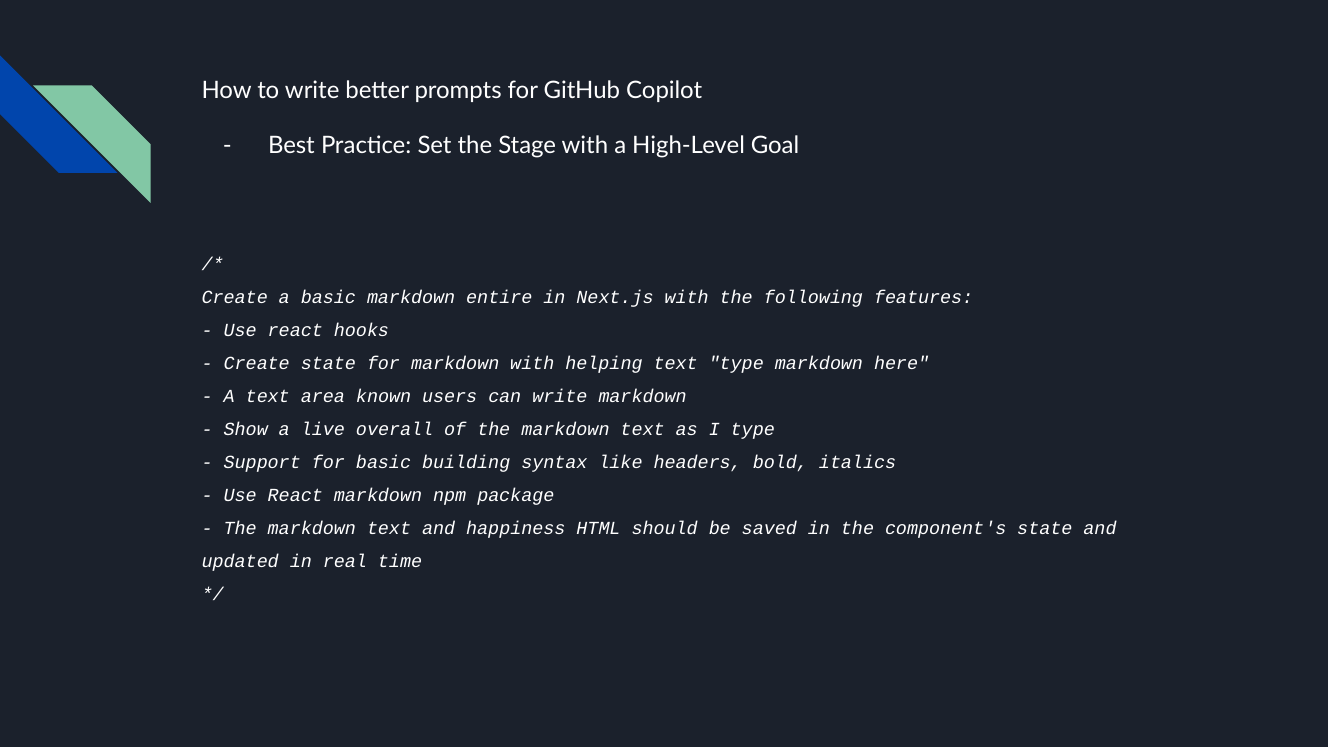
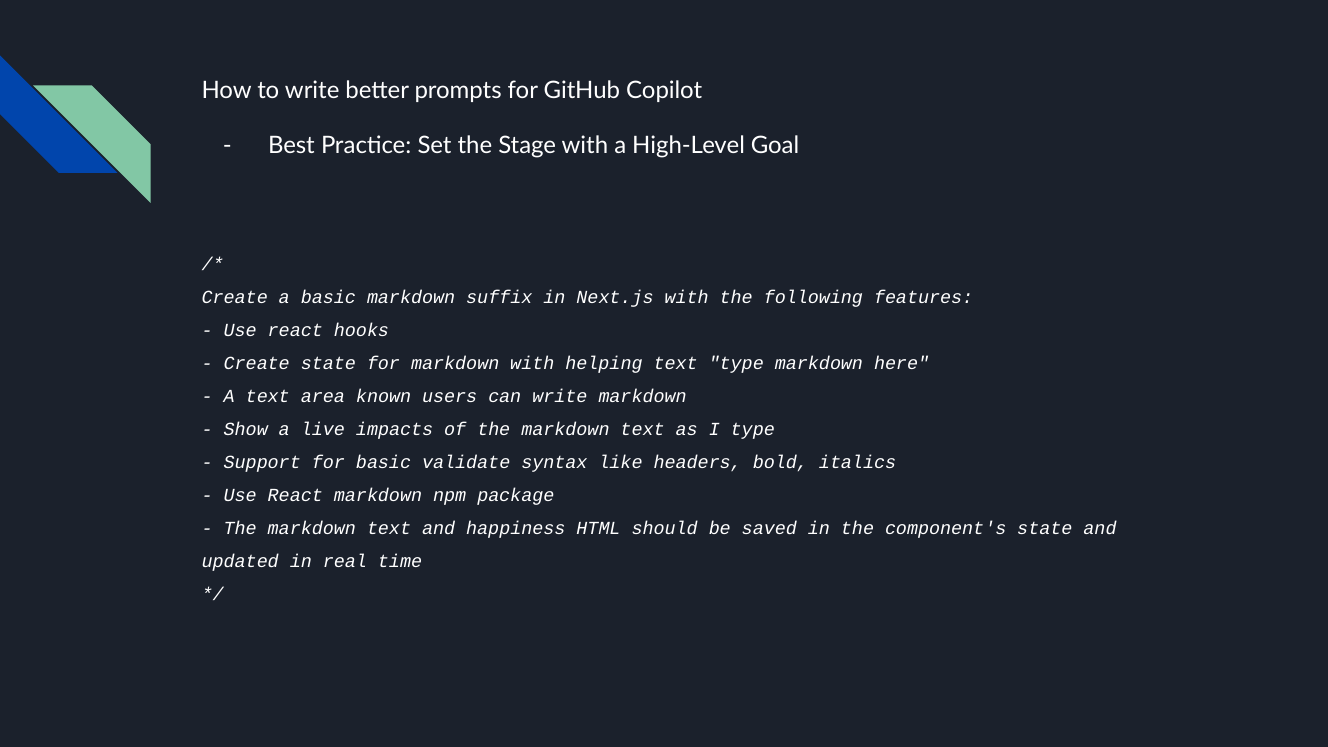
entire: entire -> suffix (499, 297)
overall: overall -> impacts (395, 429)
building: building -> validate (466, 462)
